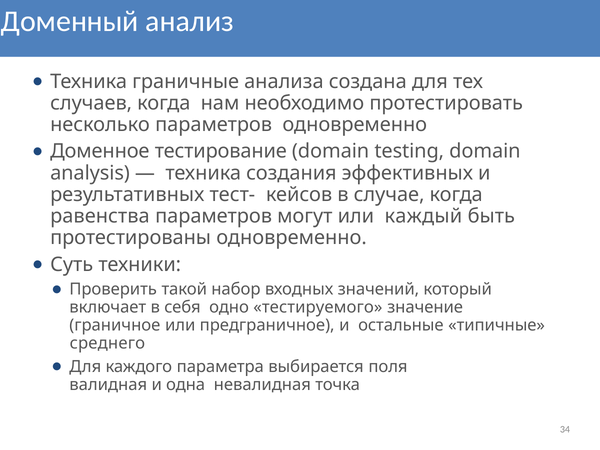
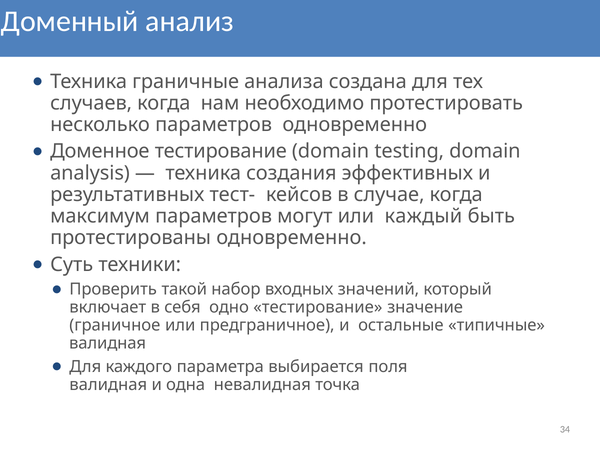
равенства: равенства -> максимум (100, 216)
одно тестируемого: тестируемого -> тестирование (318, 307)
среднего: среднего -> валидная (108, 343)
